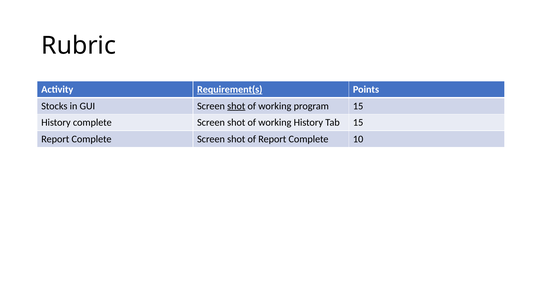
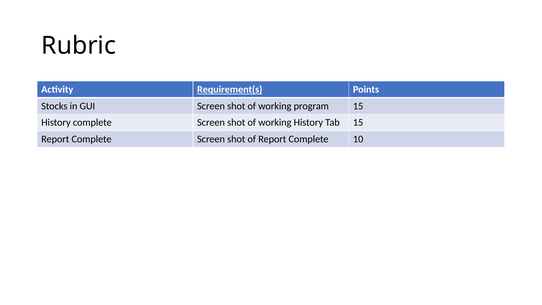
shot underline: present -> none (236, 106)
